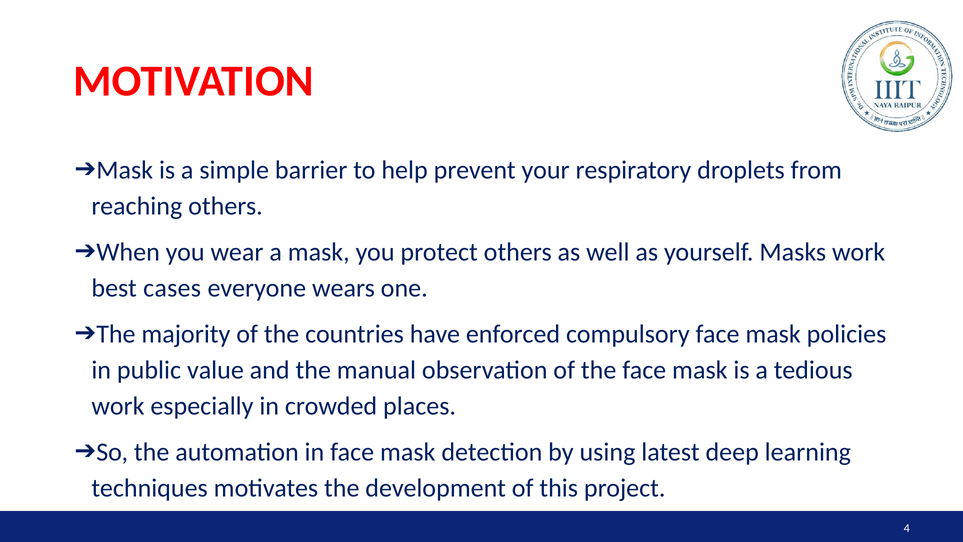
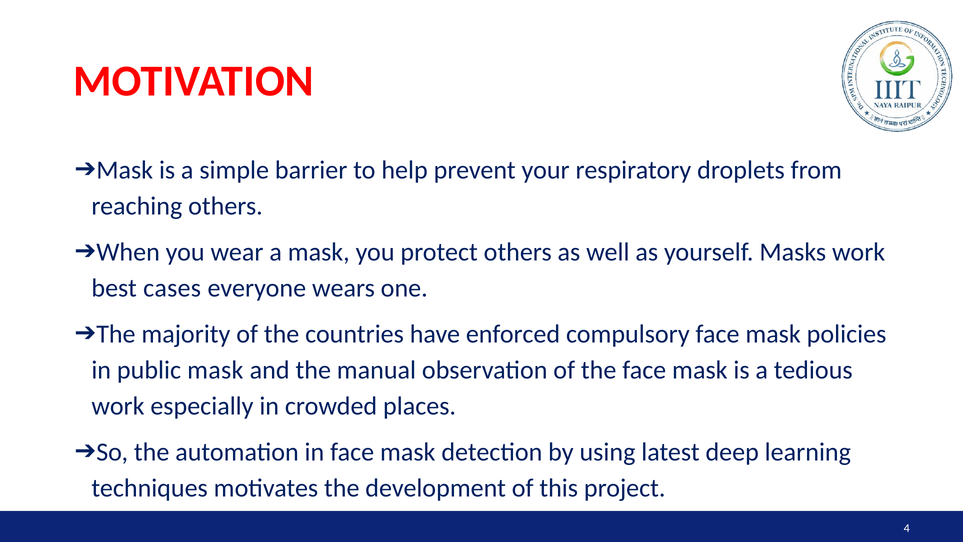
public value: value -> mask (215, 370)
